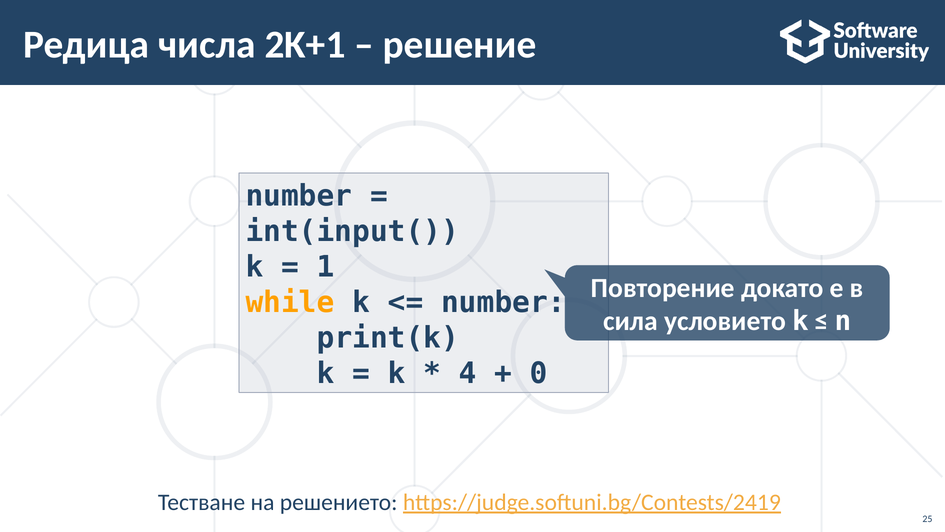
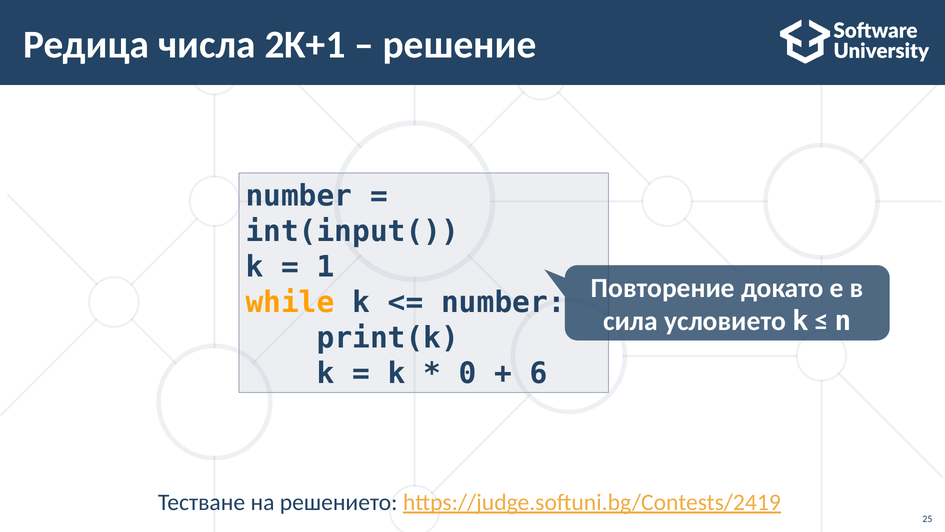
4: 4 -> 0 (468, 373)
0: 0 -> 6 (539, 373)
